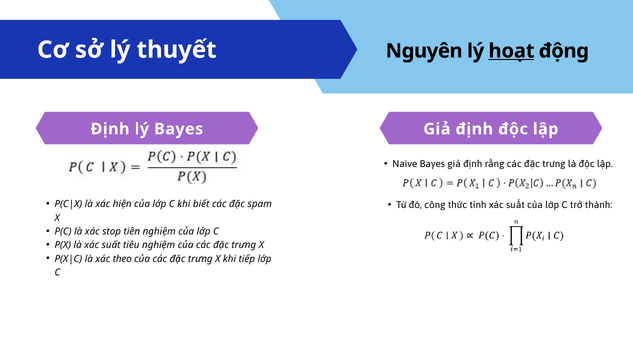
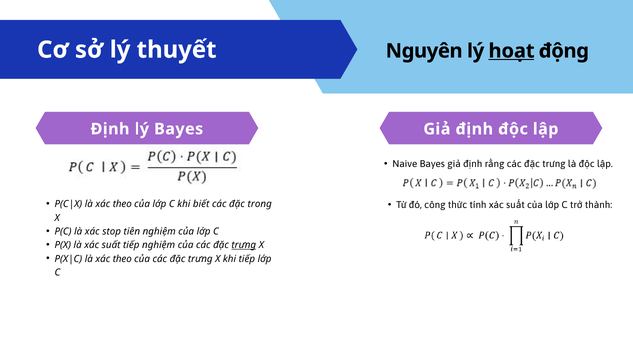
hiện: hiện -> theo (122, 204)
spam: spam -> trong (260, 204)
suất tiêu: tiêu -> tiếp (131, 245)
trưng underline: none -> present (244, 245)
